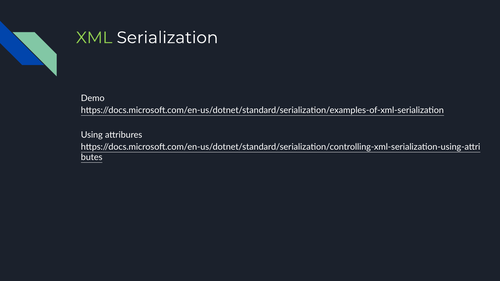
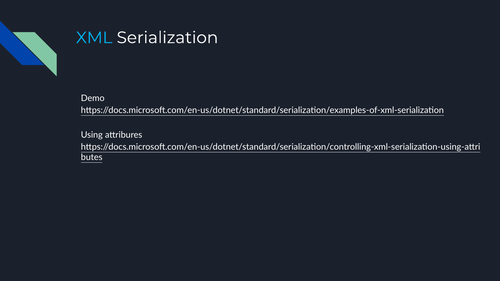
XML colour: light green -> light blue (94, 38)
